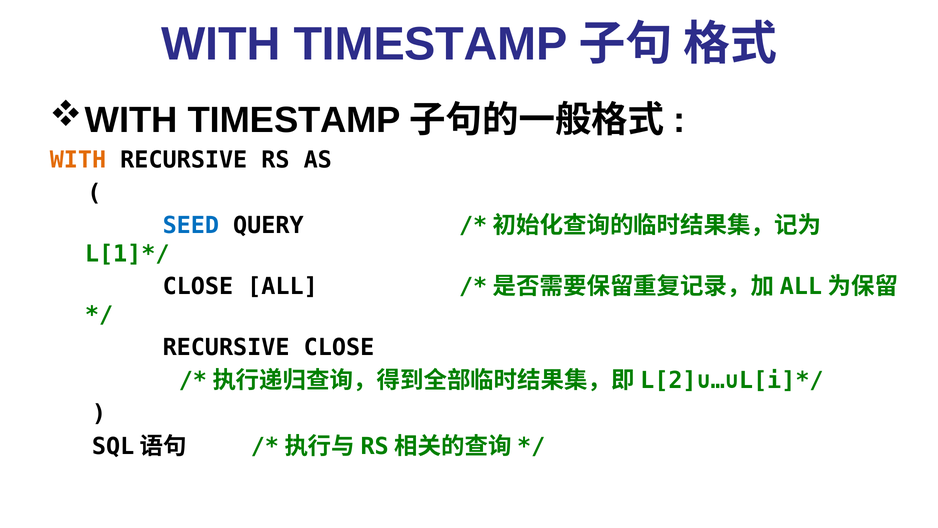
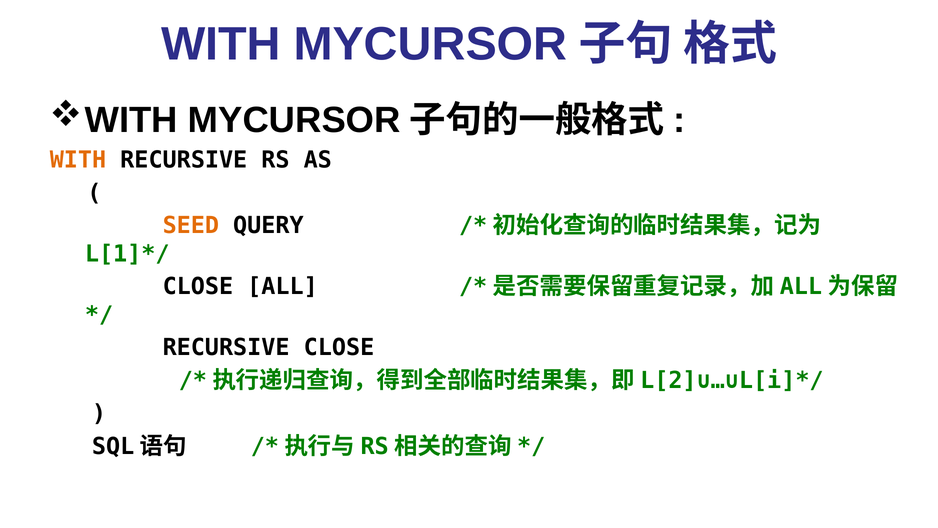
WITH TIMESTAMP: TIMESTAMP -> MYCURSOR (430, 44)
TIMESTAMP: TIMESTAMP -> MYCURSOR (294, 120)
SEED colour: blue -> orange (191, 226)
